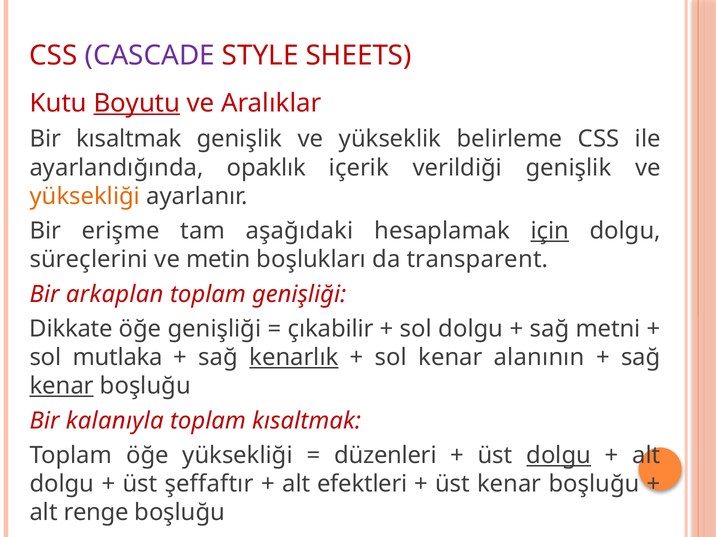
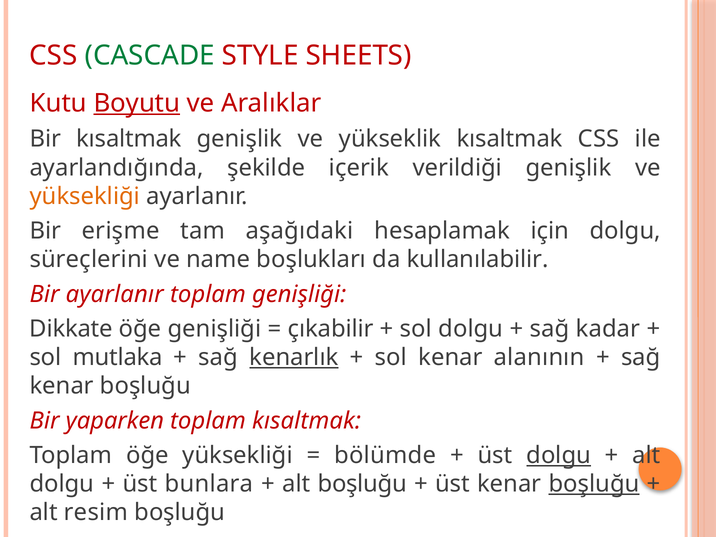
CASCADE colour: purple -> green (150, 56)
yükseklik belirleme: belirleme -> kısaltmak (510, 139)
opaklık: opaklık -> şekilde (266, 168)
için underline: present -> none (550, 231)
metin: metin -> name (218, 260)
transparent: transparent -> kullanılabilir (478, 260)
Bir arkaplan: arkaplan -> ayarlanır (115, 294)
metni: metni -> kadar (608, 329)
kenar underline: present -> none (62, 386)
kalanıyla: kalanıyla -> yaparken (115, 421)
düzenleri: düzenleri -> bölümde (385, 455)
şeffaftır: şeffaftır -> bunlara (209, 484)
alt efektleri: efektleri -> boşluğu (362, 484)
boşluğu underline: none -> present (594, 484)
renge: renge -> resim (96, 513)
